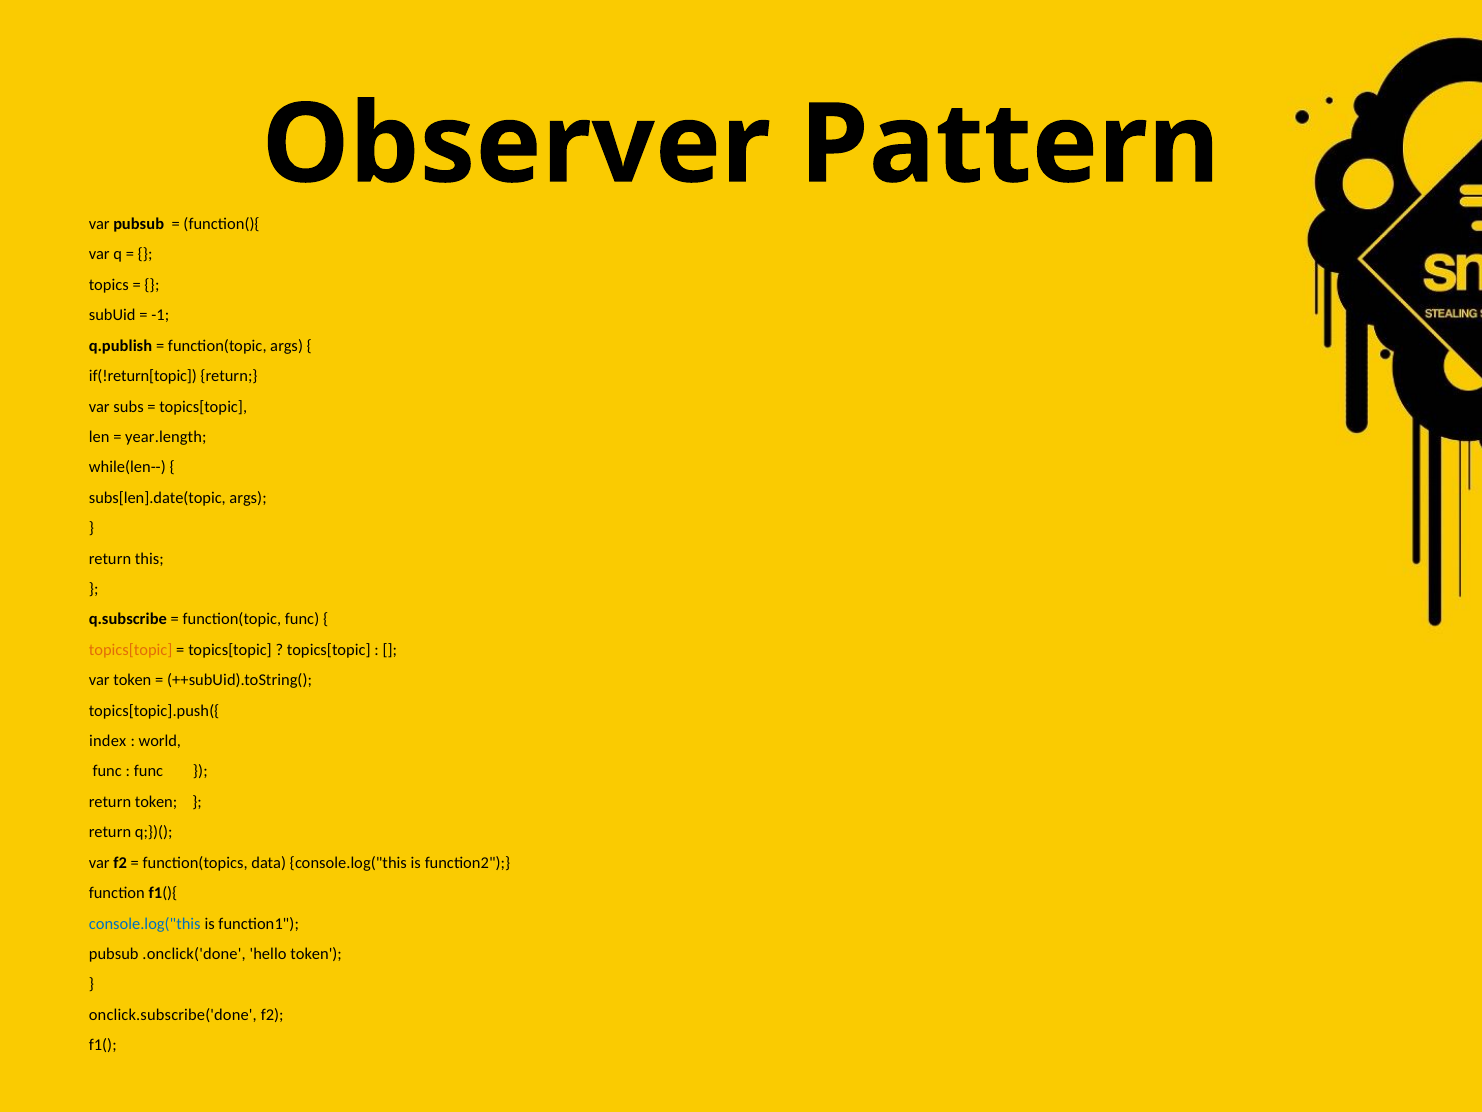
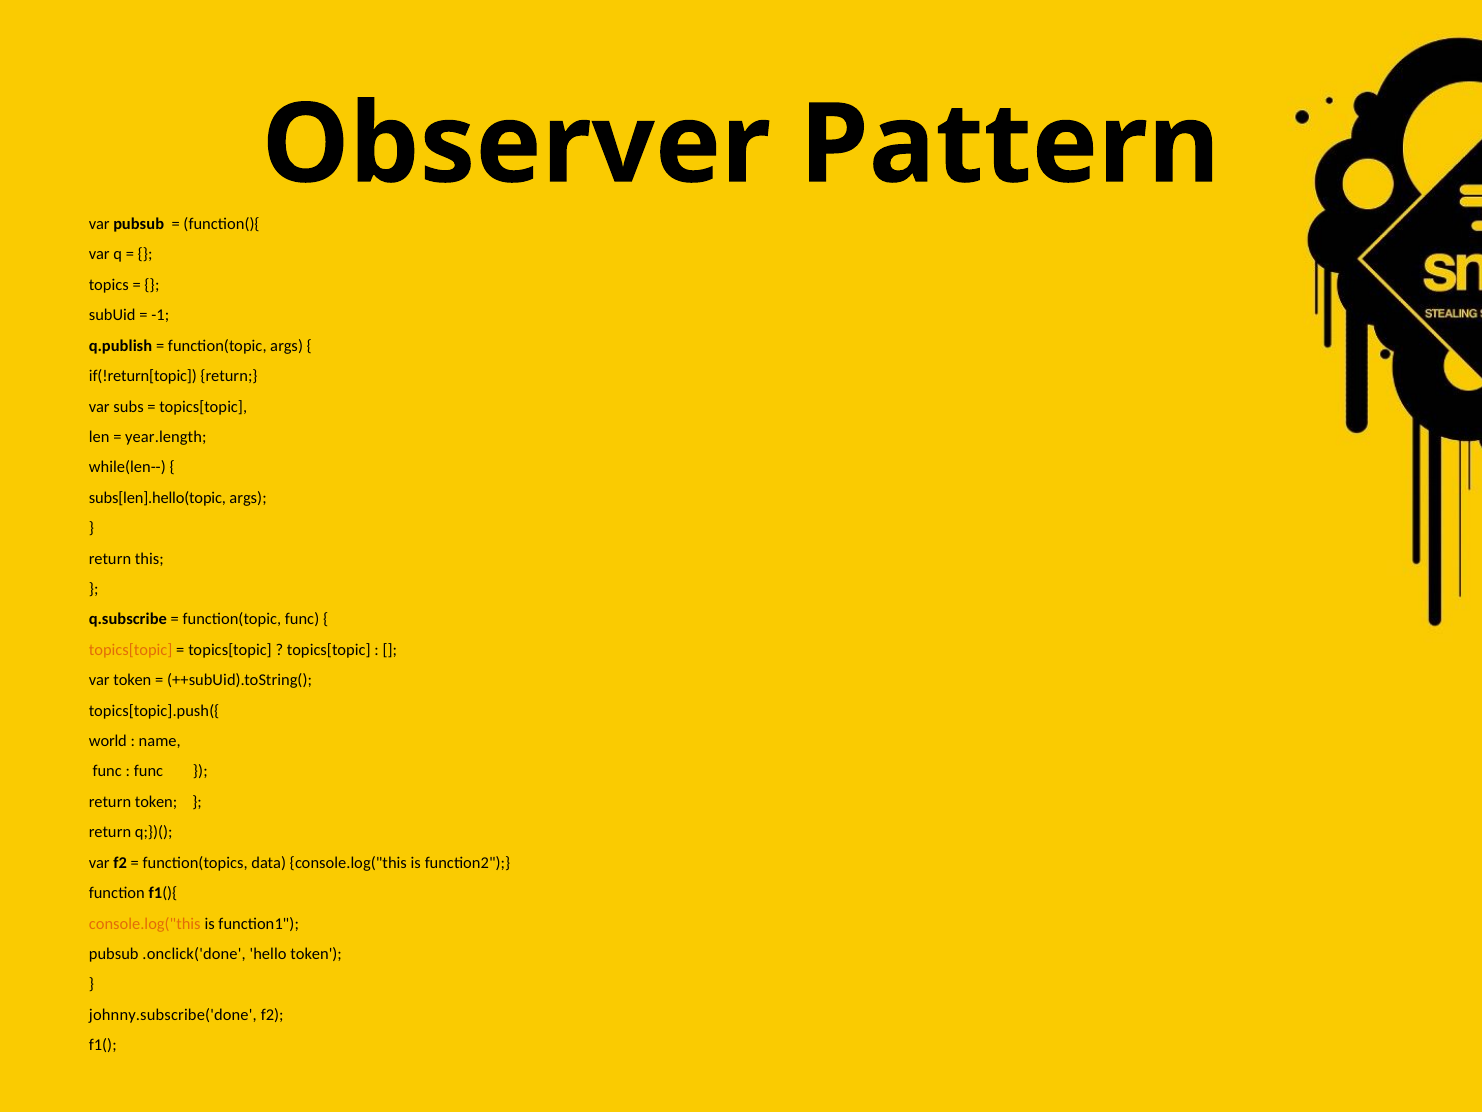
subs[len].date(topic: subs[len].date(topic -> subs[len].hello(topic (157, 498)
index: index -> world (108, 741)
world: world -> name (160, 741)
console.log("this colour: blue -> orange (145, 923)
onclick.subscribe('done: onclick.subscribe('done -> johnny.subscribe('done (173, 1014)
